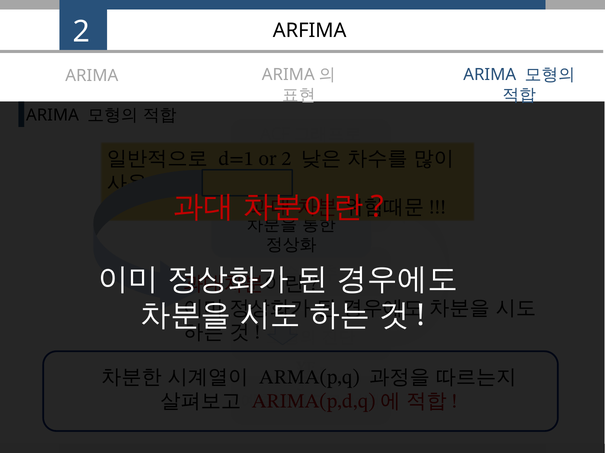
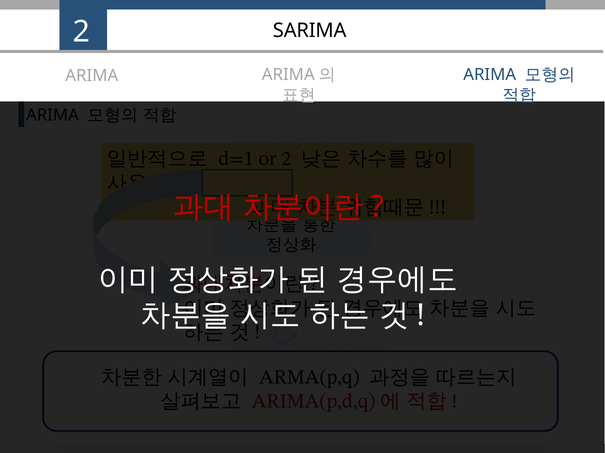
ARFIMA: ARFIMA -> SARIMA (310, 31)
